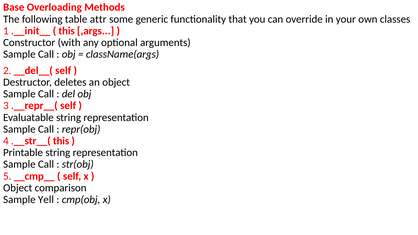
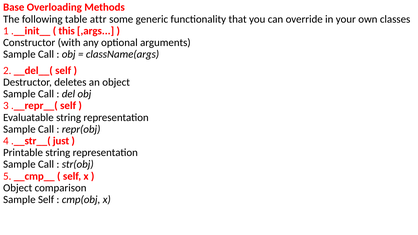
.__str__( this: this -> just (61, 141)
Sample Yell: Yell -> Self (46, 200)
